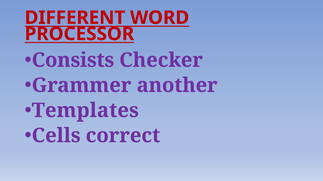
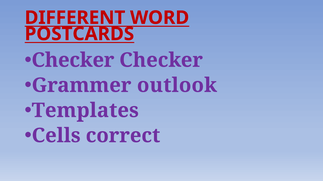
PROCESSOR: PROCESSOR -> POSTCARDS (79, 34)
Consists: Consists -> Checker (73, 60)
another: another -> outlook (177, 85)
